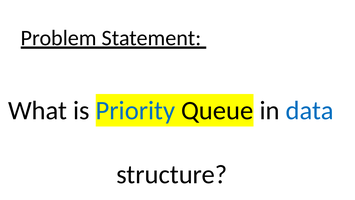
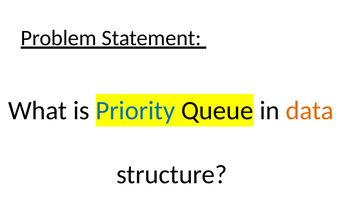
data colour: blue -> orange (310, 110)
